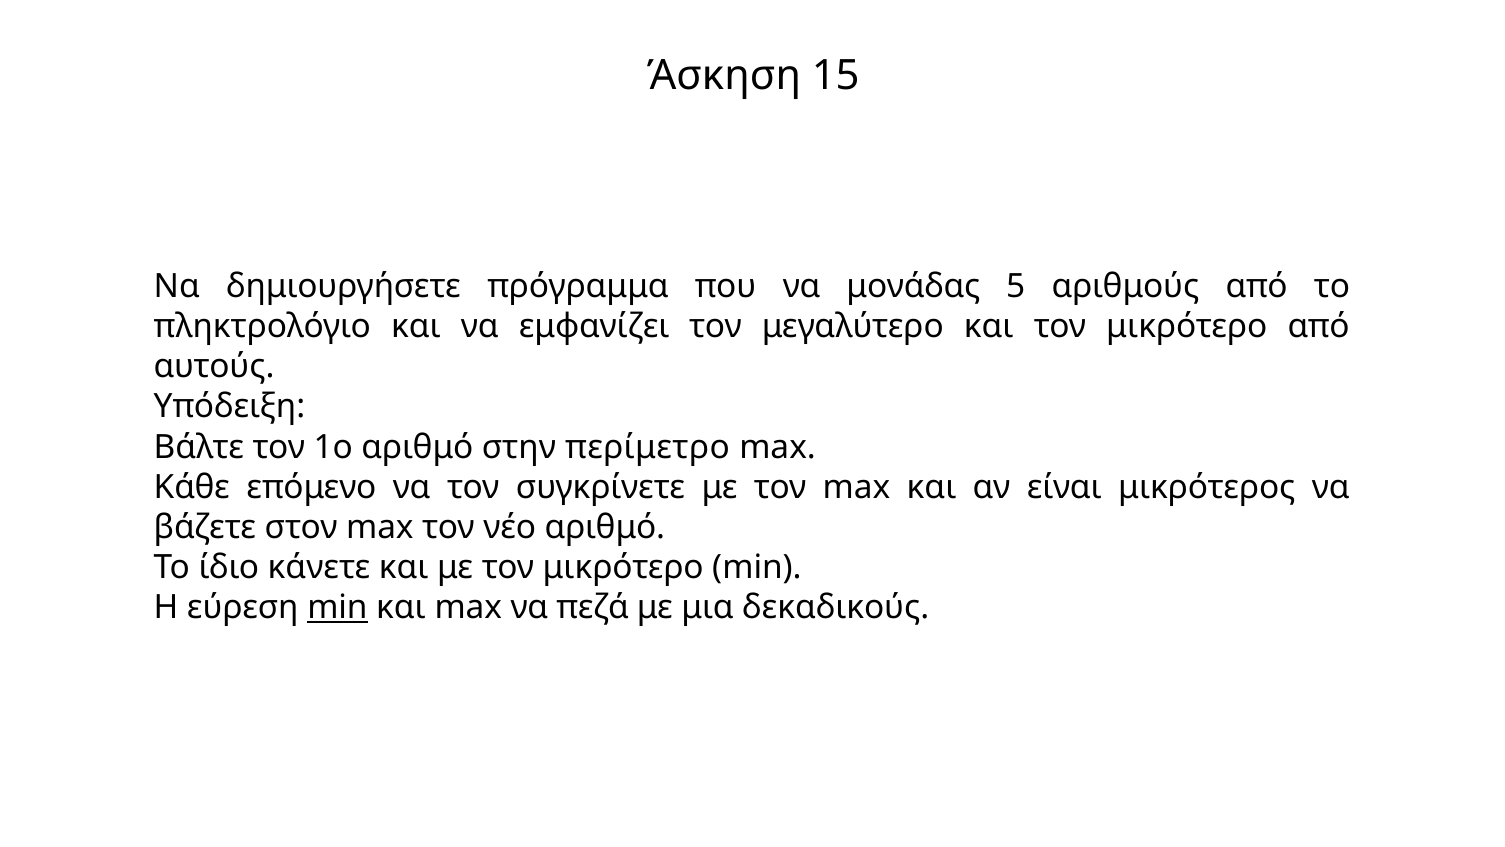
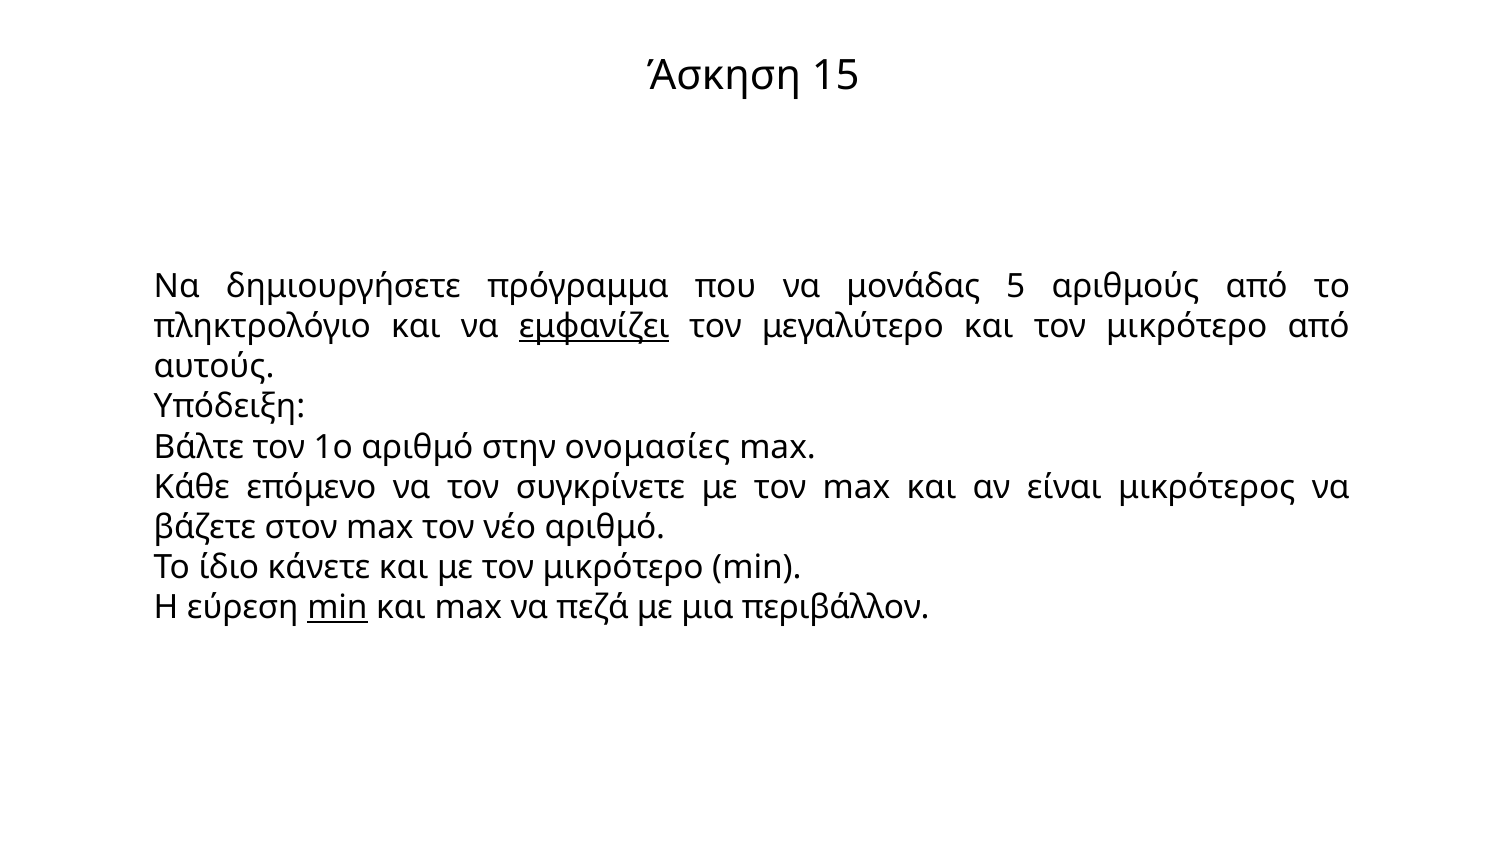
εμφανίζει underline: none -> present (594, 326)
περίμετρο: περίμετρο -> ονομασίες (647, 447)
δεκαδικούς: δεκαδικούς -> περιβάλλον (836, 607)
